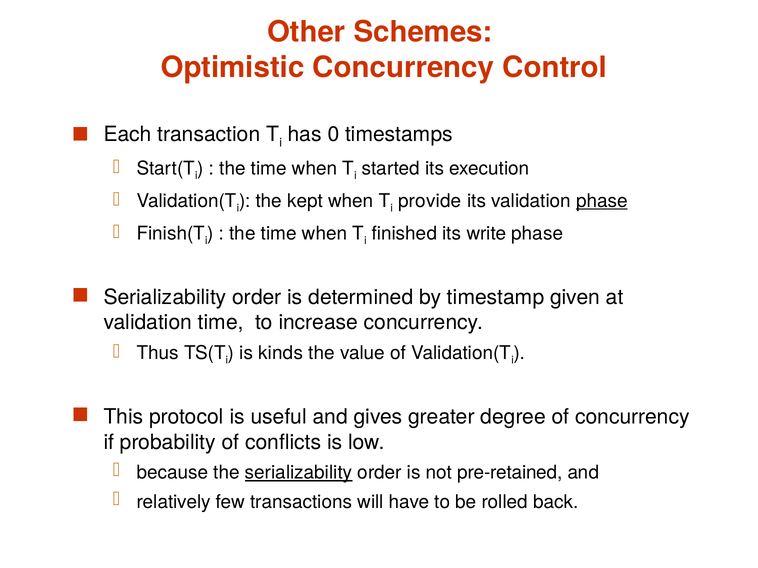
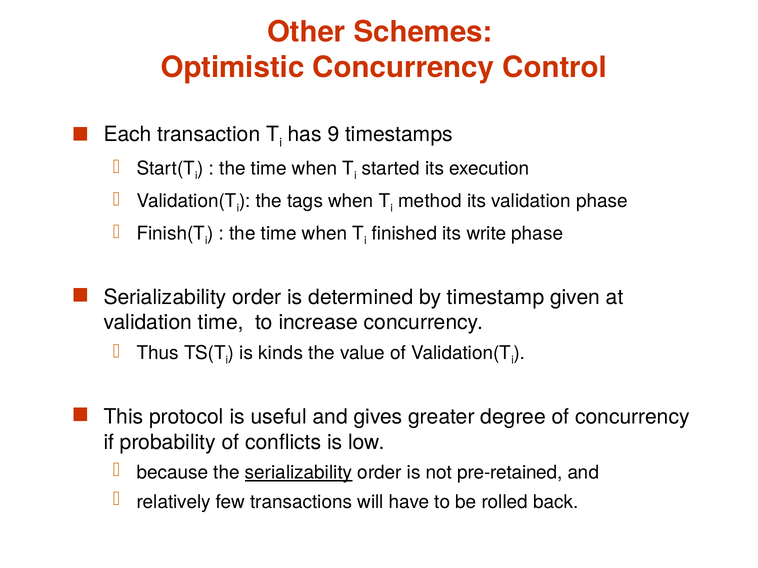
0: 0 -> 9 (333, 135)
kept: kept -> tags (305, 201)
provide: provide -> method (430, 201)
phase underline: present -> none (602, 201)
